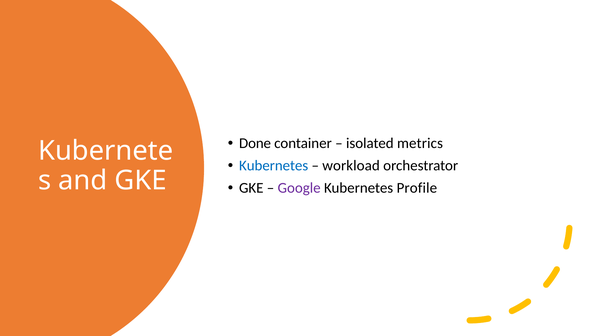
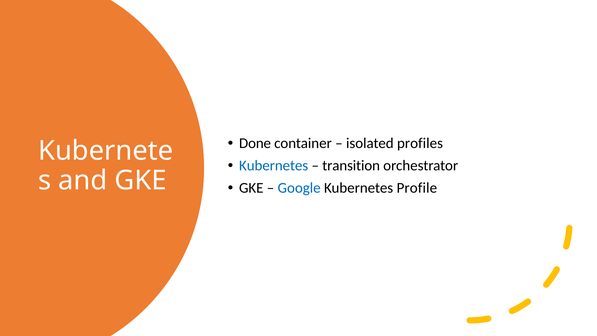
metrics: metrics -> profiles (420, 143)
workload: workload -> transition (351, 166)
Google colour: purple -> blue (299, 188)
